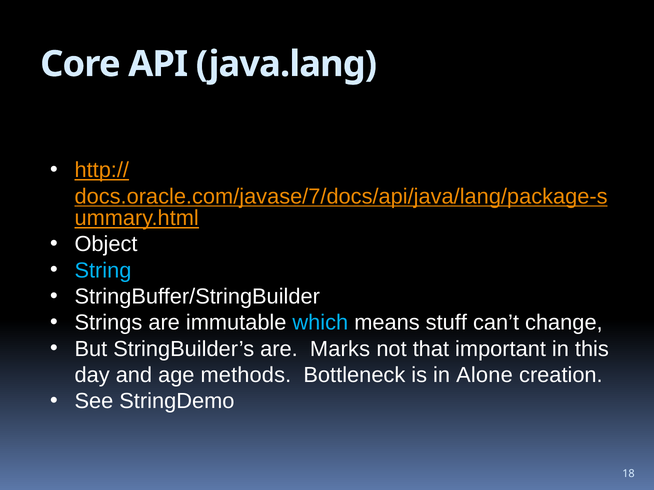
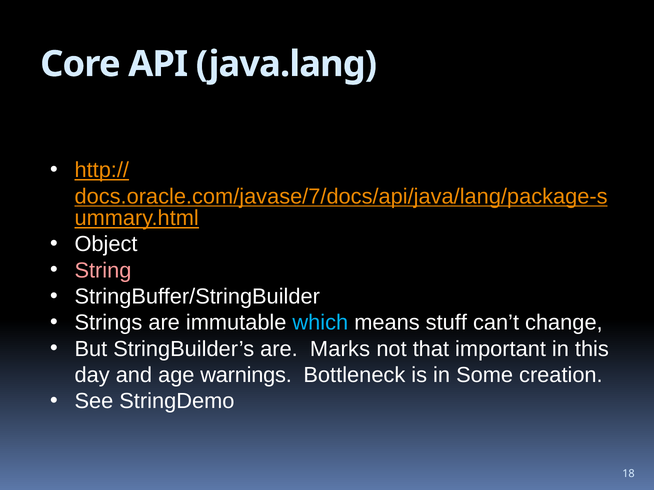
String colour: light blue -> pink (103, 271)
methods: methods -> warnings (246, 375)
Alone: Alone -> Some (485, 375)
